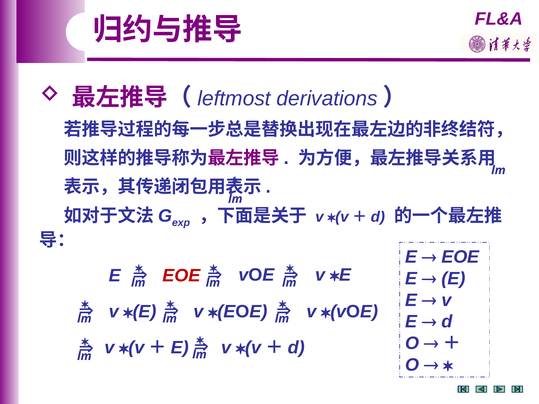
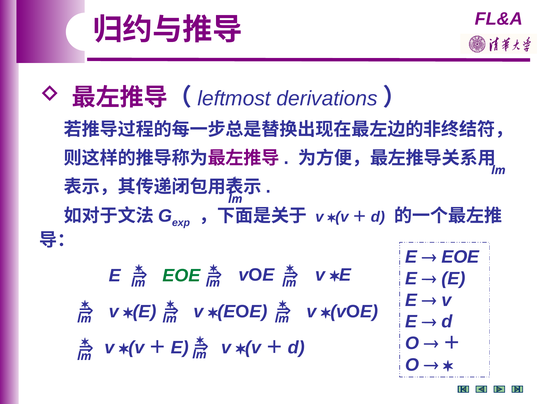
EOE colour: red -> green (181, 276)
